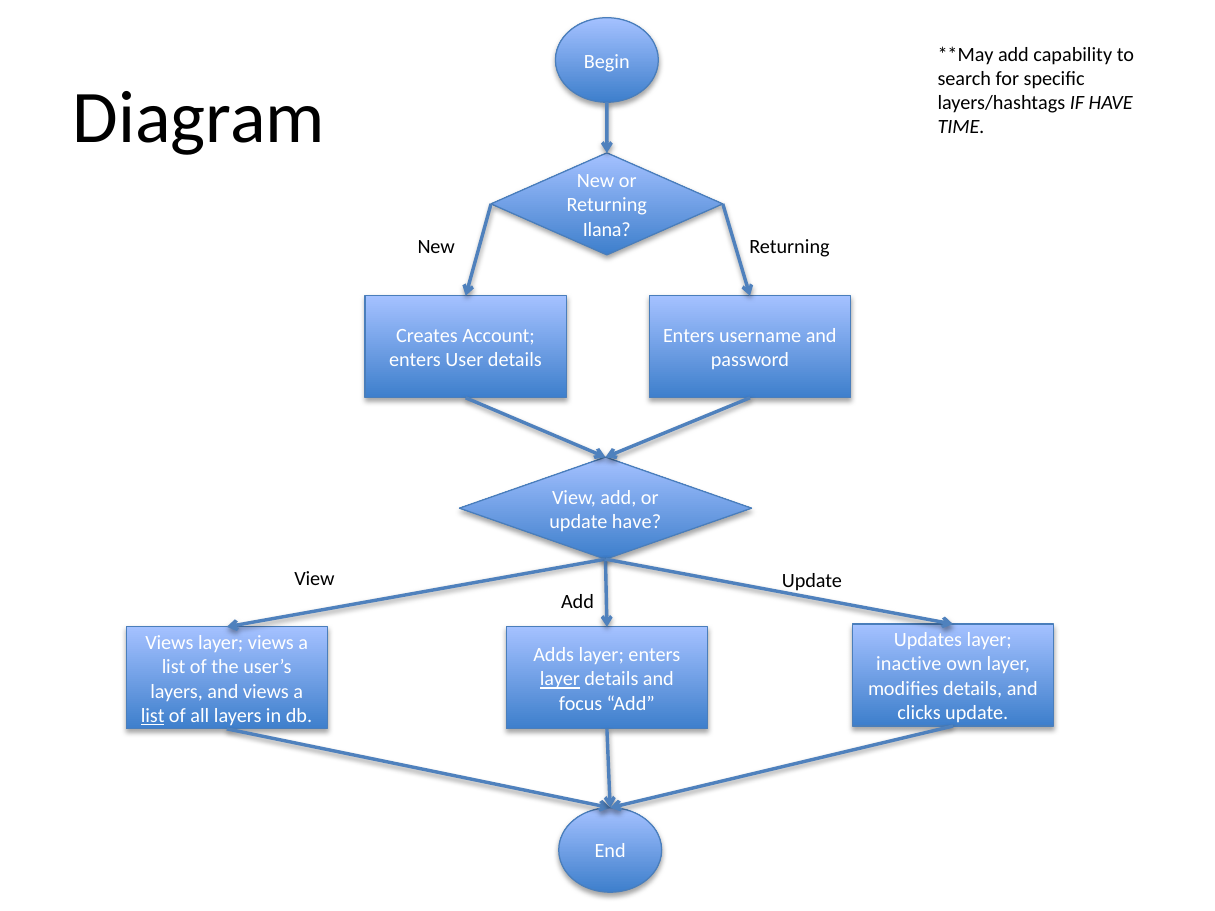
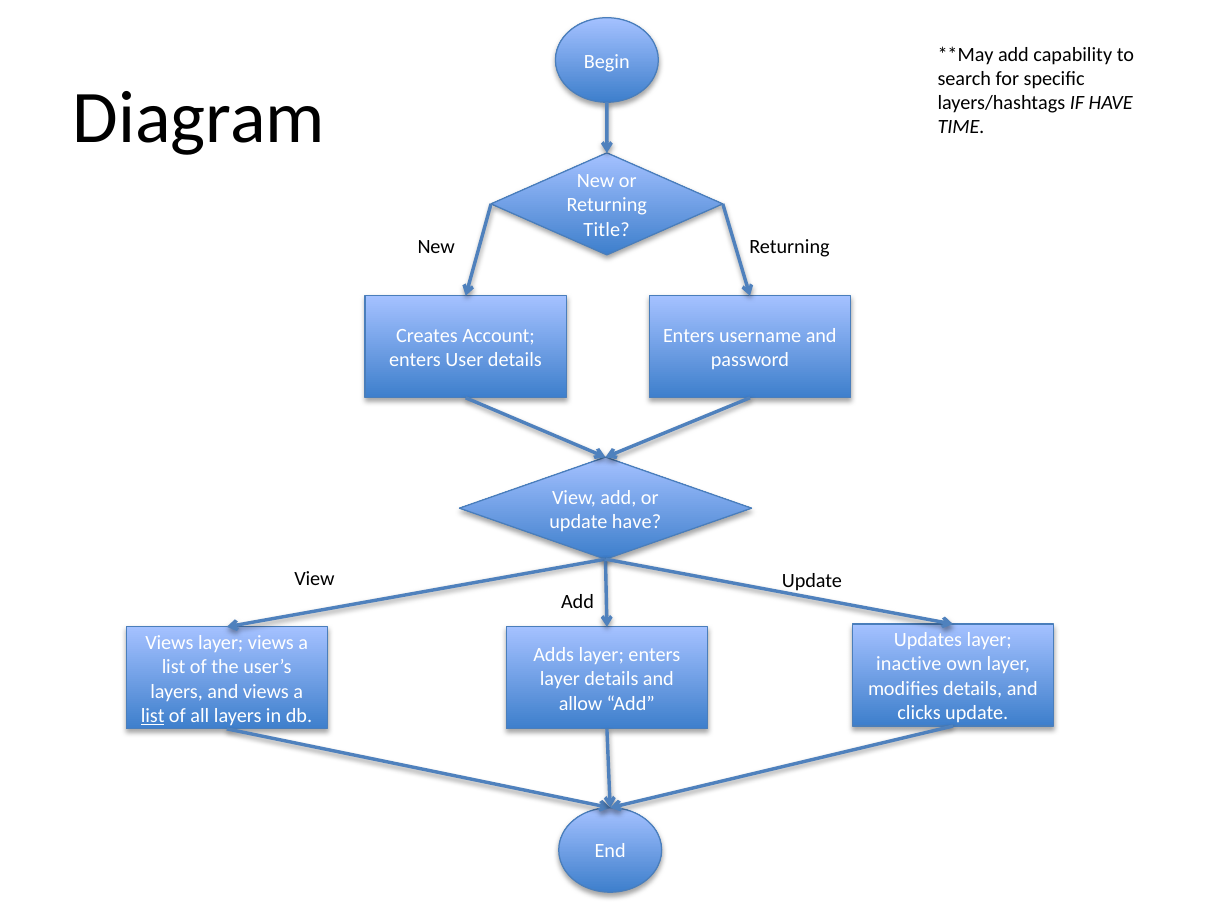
Ilana: Ilana -> Title (607, 230)
layer underline: present -> none (560, 679)
focus: focus -> allow (581, 704)
